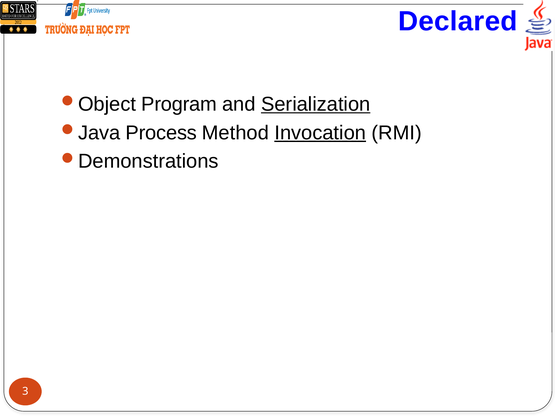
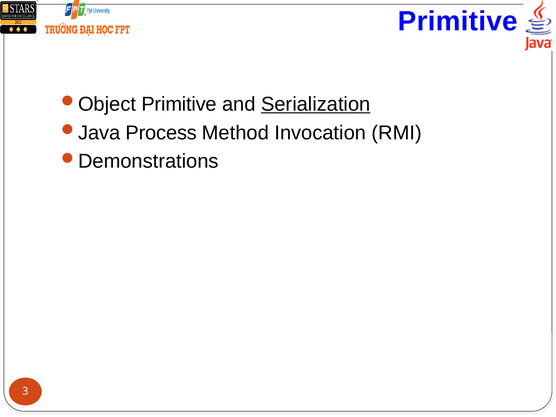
Declared: Declared -> Primitive (458, 21)
Program: Program -> Primitive (179, 104)
Invocation underline: present -> none (320, 133)
